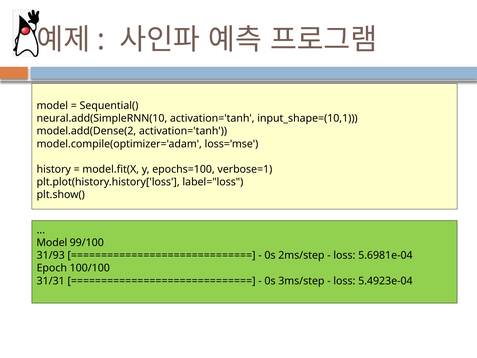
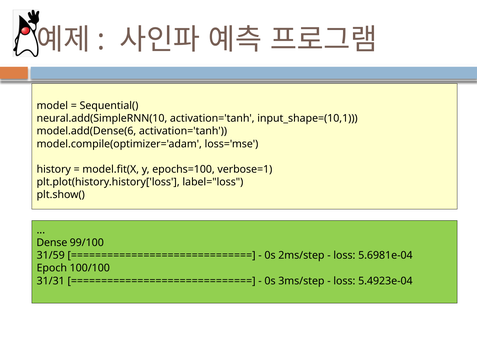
model.add(Dense(2: model.add(Dense(2 -> model.add(Dense(6 (86, 131)
Model: Model -> Dense (52, 243)
31/93: 31/93 -> 31/59 (51, 255)
